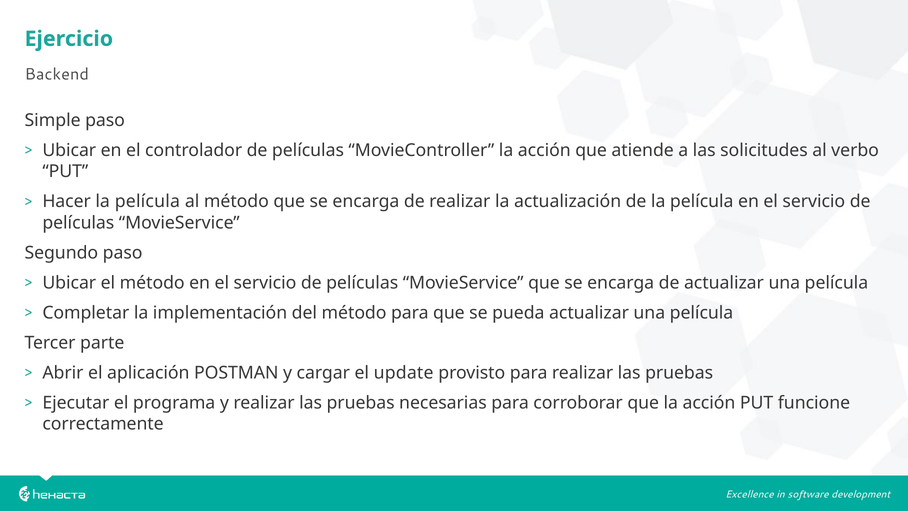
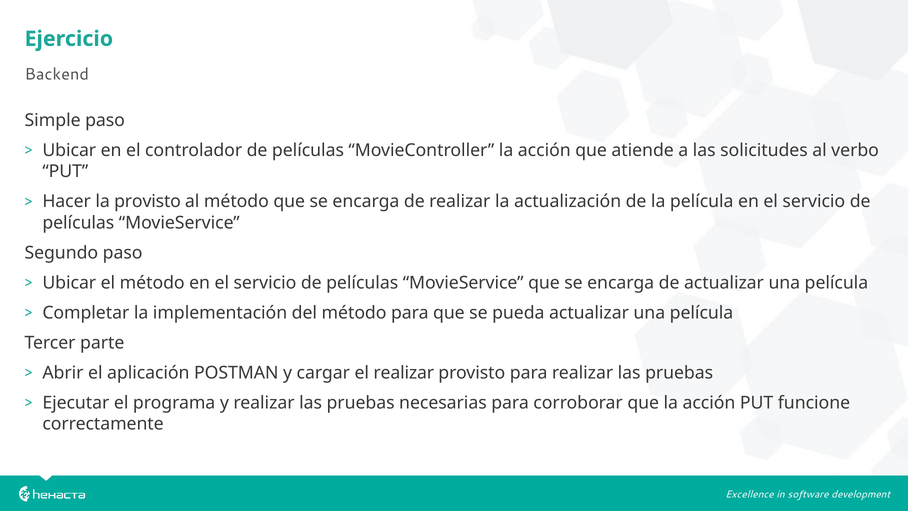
Hacer la película: película -> provisto (148, 201)
el update: update -> realizar (404, 373)
